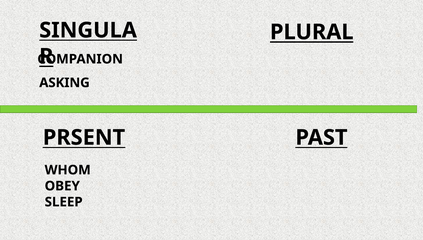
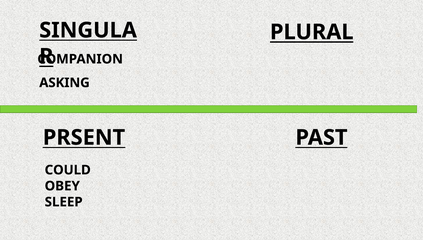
WHOM: WHOM -> COULD (68, 170)
